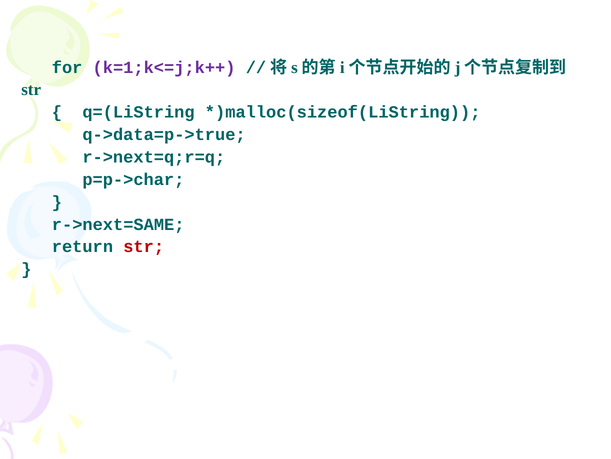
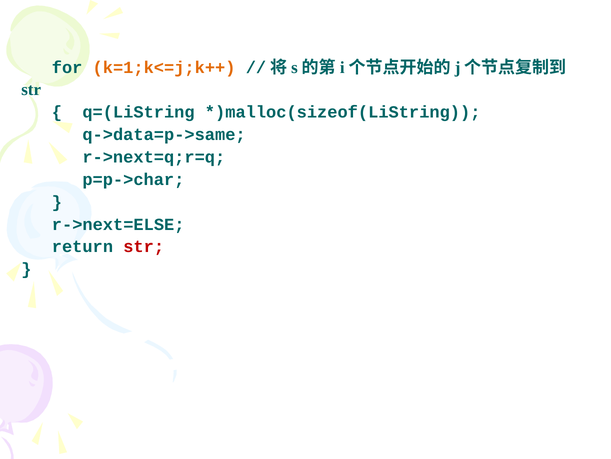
k=1;k<=j;k++ colour: purple -> orange (164, 67)
q->data=p->true: q->data=p->true -> q->data=p->same (164, 134)
r->next=SAME: r->next=SAME -> r->next=ELSE (118, 224)
